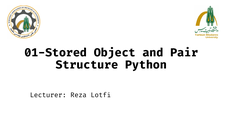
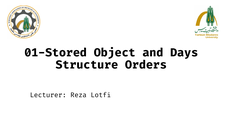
Pair: Pair -> Days (184, 53)
Python: Python -> Orders (146, 65)
